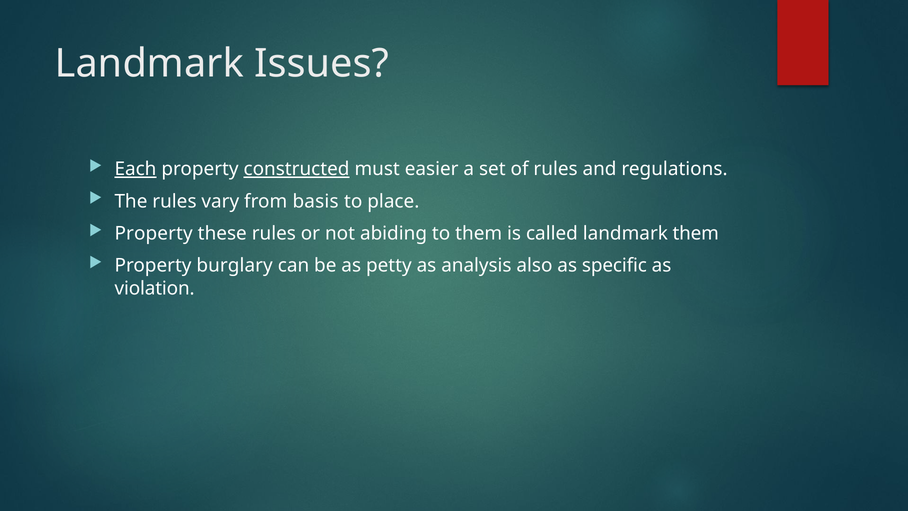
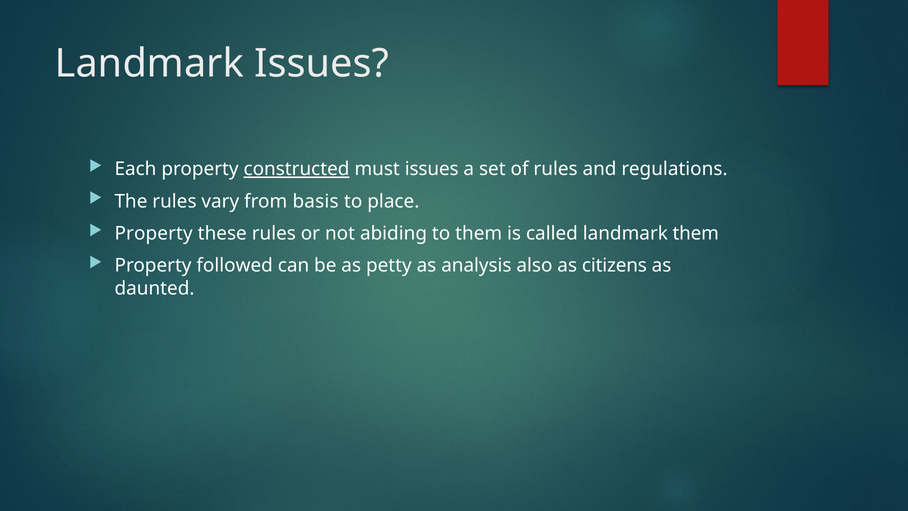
Each underline: present -> none (135, 169)
must easier: easier -> issues (432, 169)
burglary: burglary -> followed (235, 266)
specific: specific -> citizens (614, 266)
violation: violation -> daunted (155, 288)
